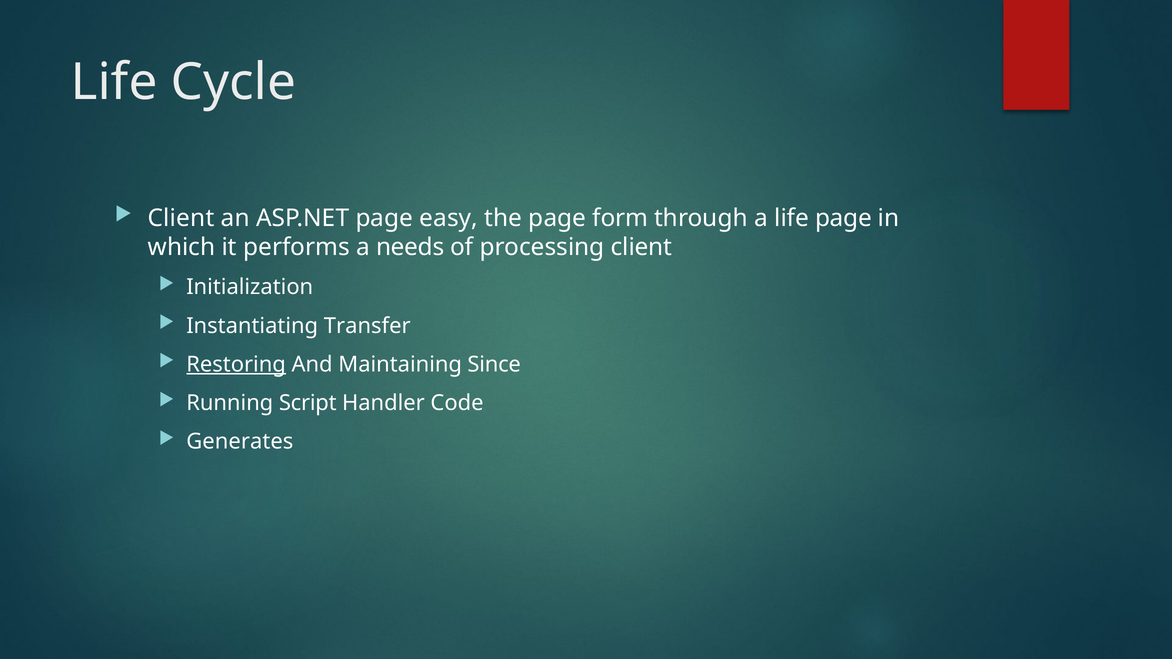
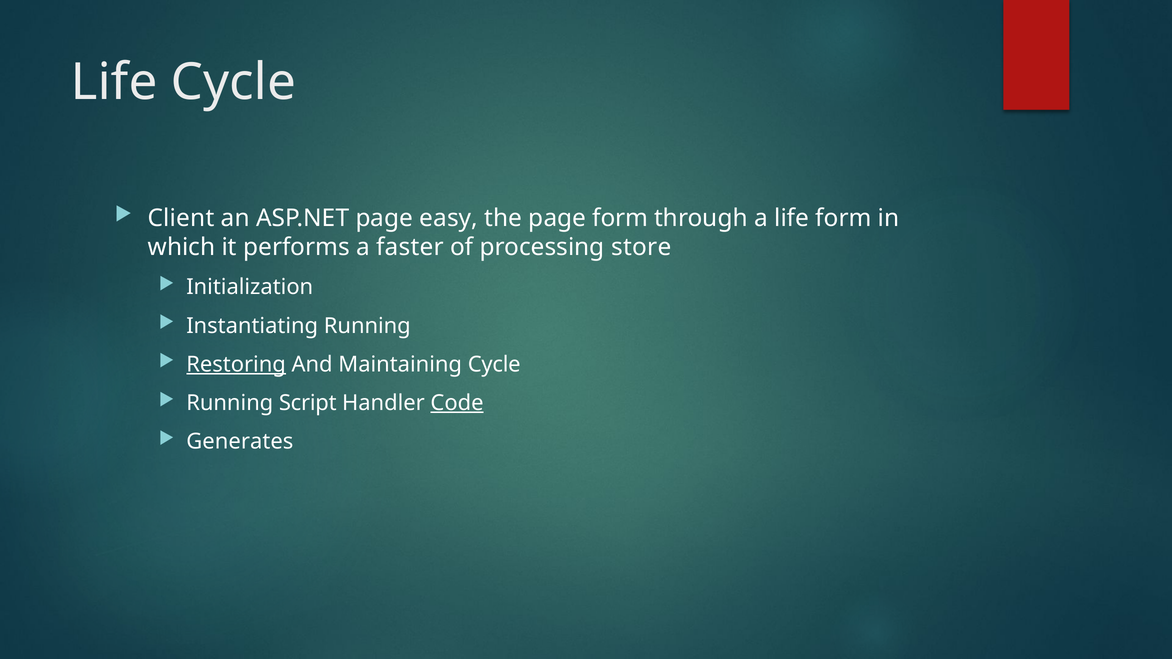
life page: page -> form (843, 218)
needs: needs -> faster (410, 247)
processing client: client -> store (641, 247)
Instantiating Transfer: Transfer -> Running (367, 326)
Maintaining Since: Since -> Cycle (494, 364)
Code underline: none -> present (457, 403)
